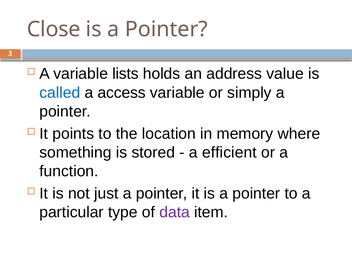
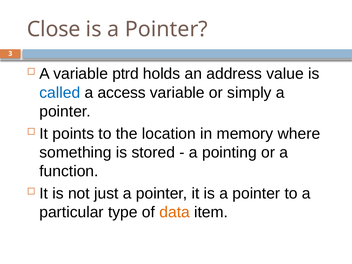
lists: lists -> ptrd (126, 74)
efficient: efficient -> pointing (229, 152)
data colour: purple -> orange (175, 212)
